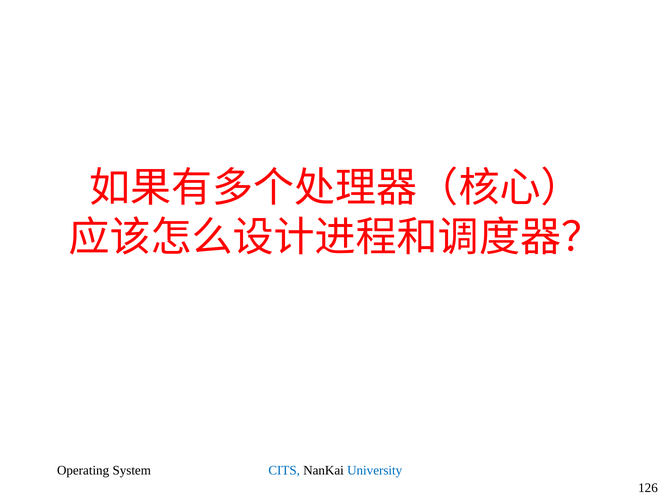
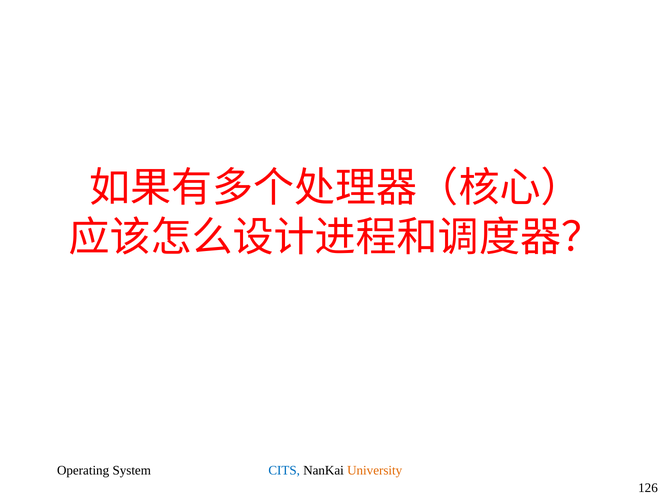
University colour: blue -> orange (375, 471)
